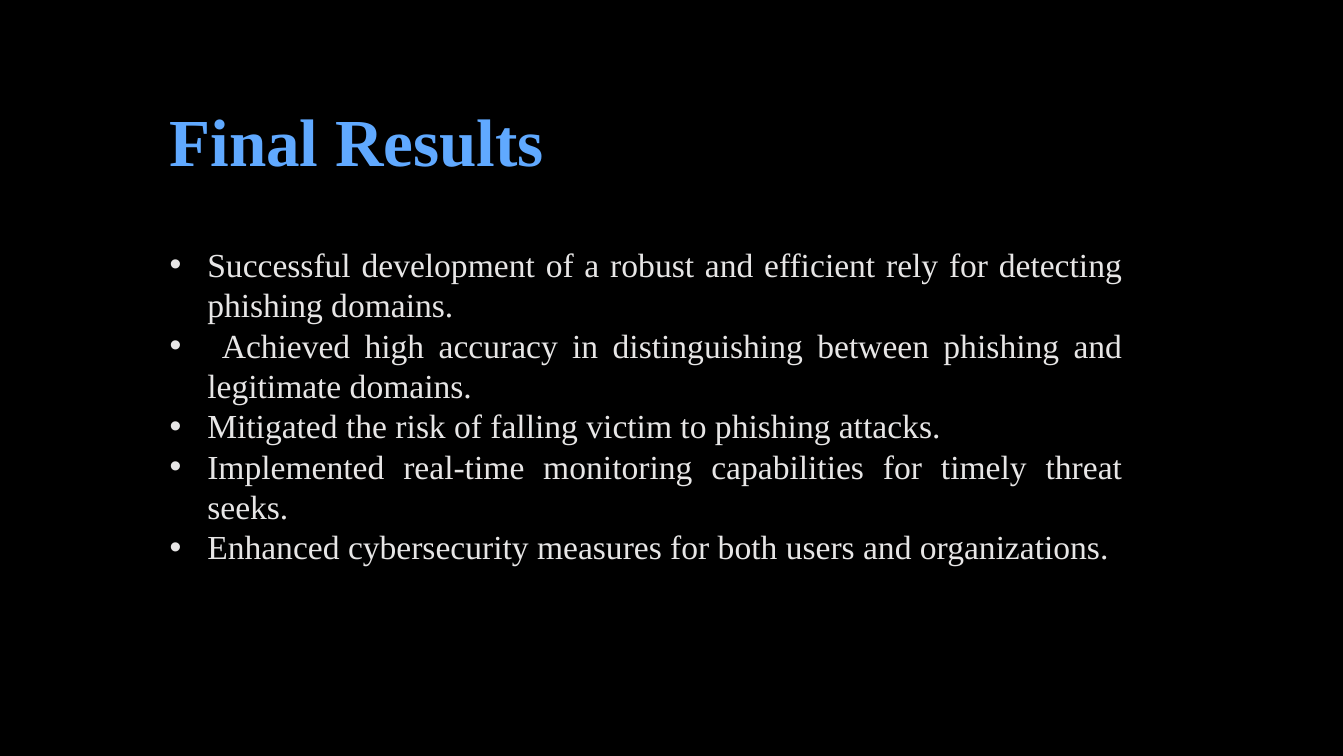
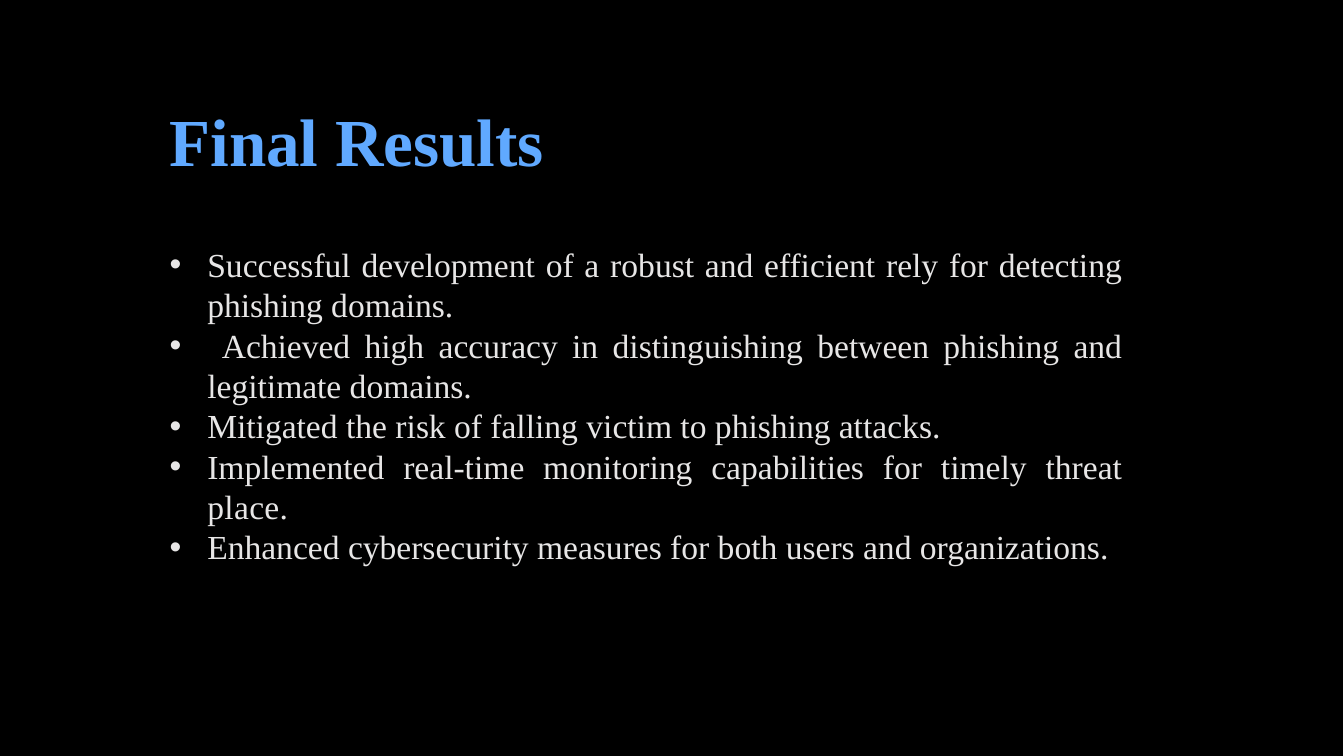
seeks: seeks -> place (248, 508)
